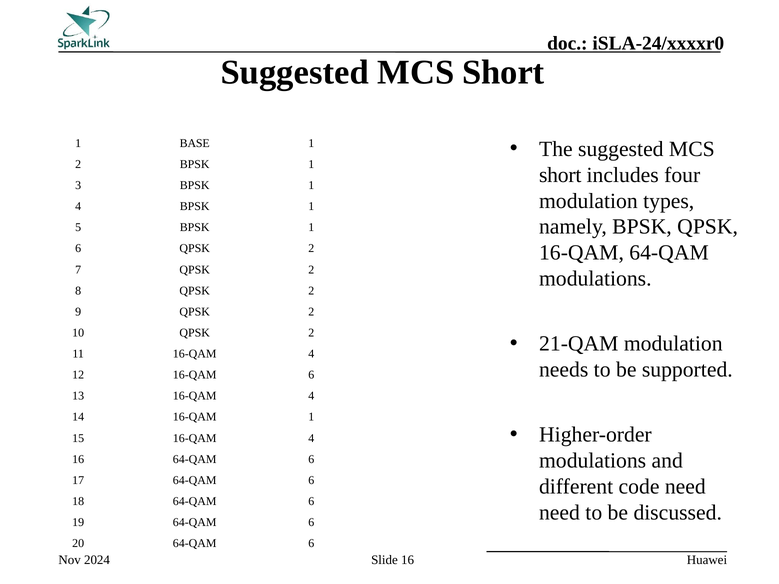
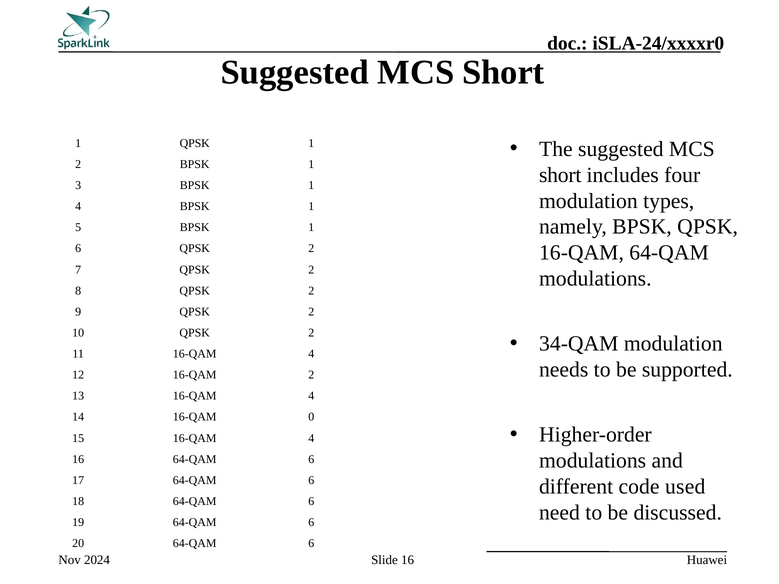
1 BASE: BASE -> QPSK (195, 143)
21-QAM: 21-QAM -> 34-QAM (579, 344)
16-QAM 6: 6 -> 2 (311, 375)
16-QAM 1: 1 -> 0 (311, 417)
code need: need -> used (685, 487)
